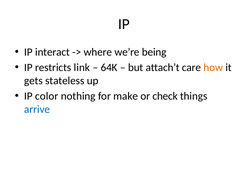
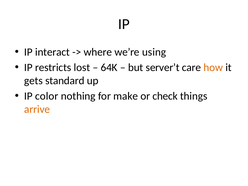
being: being -> using (154, 52)
link: link -> lost (82, 67)
attach’t: attach’t -> server’t (163, 67)
stateless: stateless -> standard (65, 81)
arrive colour: blue -> orange (37, 109)
